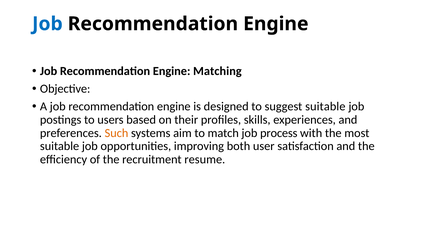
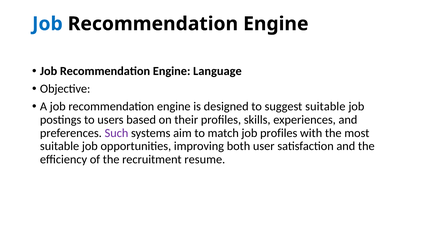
Matching: Matching -> Language (217, 71)
Such colour: orange -> purple (116, 133)
job process: process -> profiles (279, 133)
